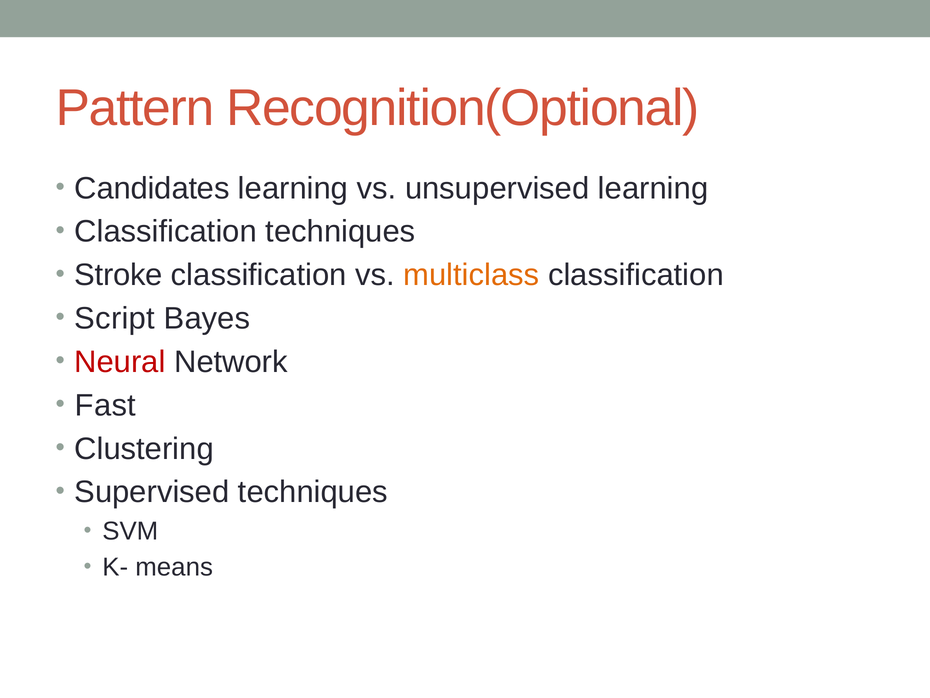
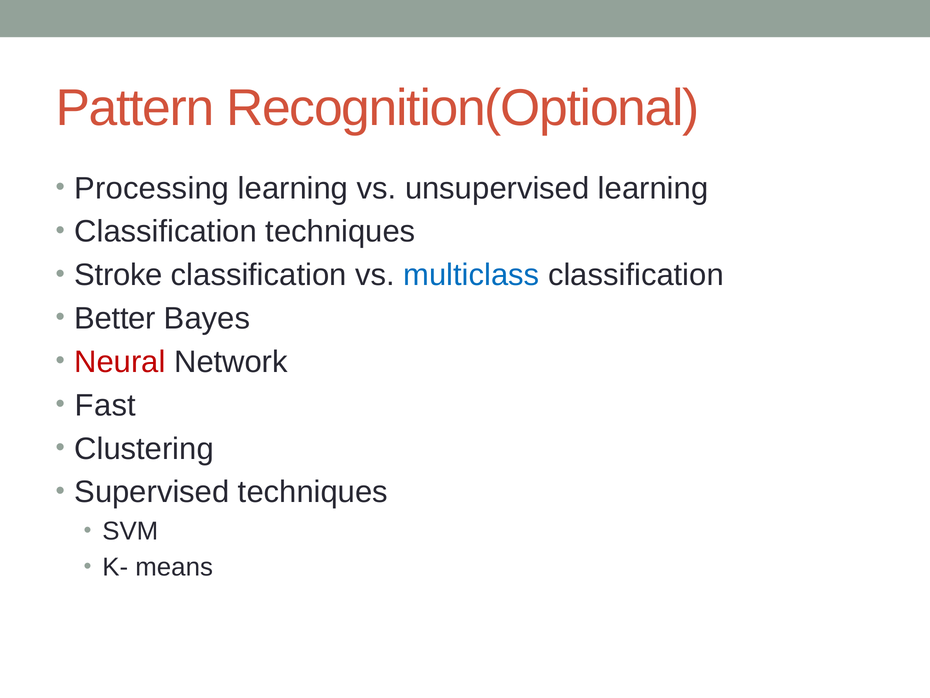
Candidates: Candidates -> Processing (152, 188)
multiclass colour: orange -> blue (471, 275)
Script: Script -> Better (115, 318)
